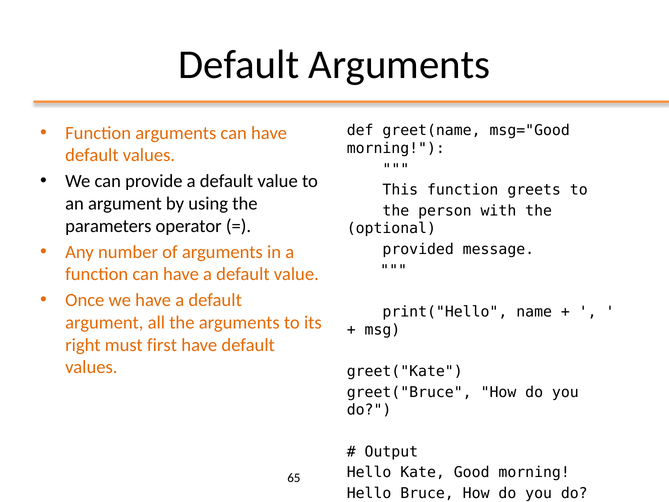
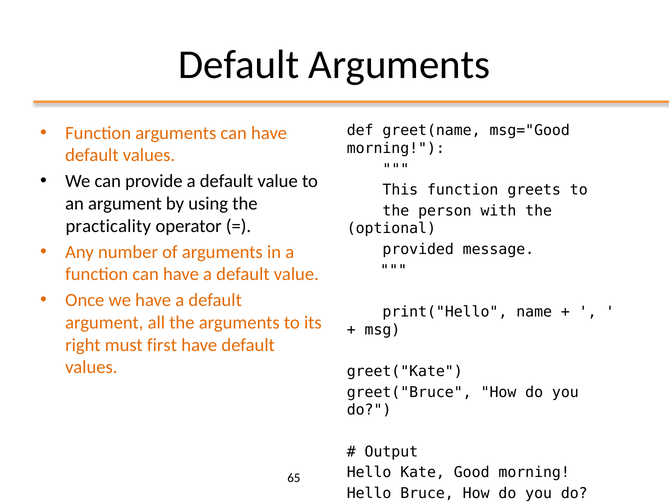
parameters: parameters -> practicality (108, 226)
